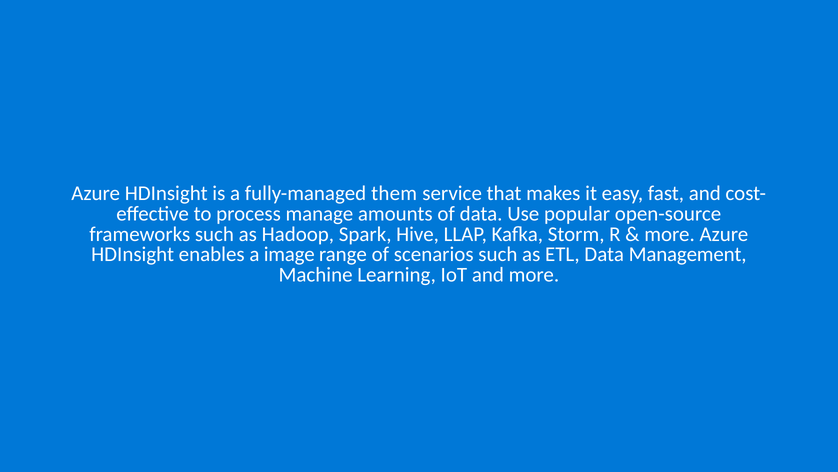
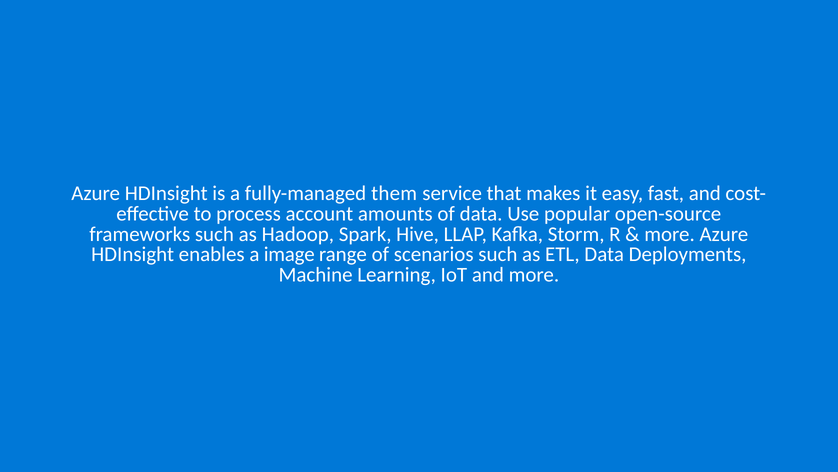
manage: manage -> account (319, 213)
Management: Management -> Deployments (688, 254)
